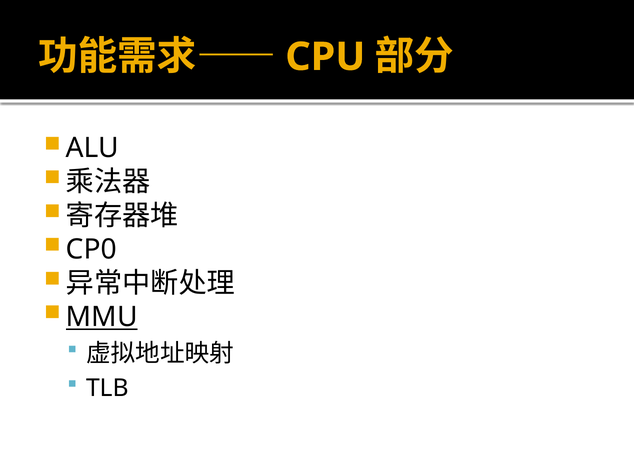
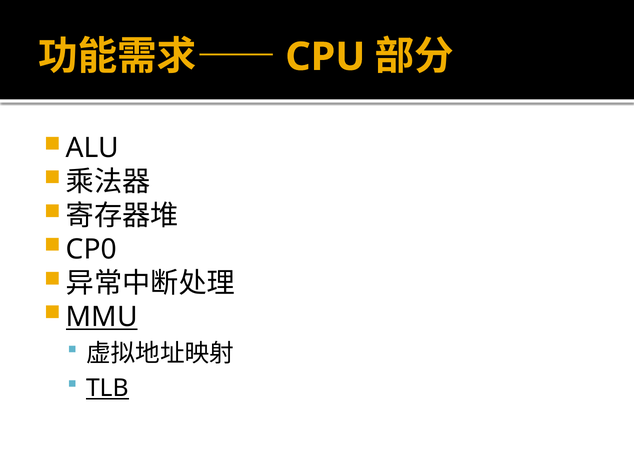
TLB underline: none -> present (108, 388)
